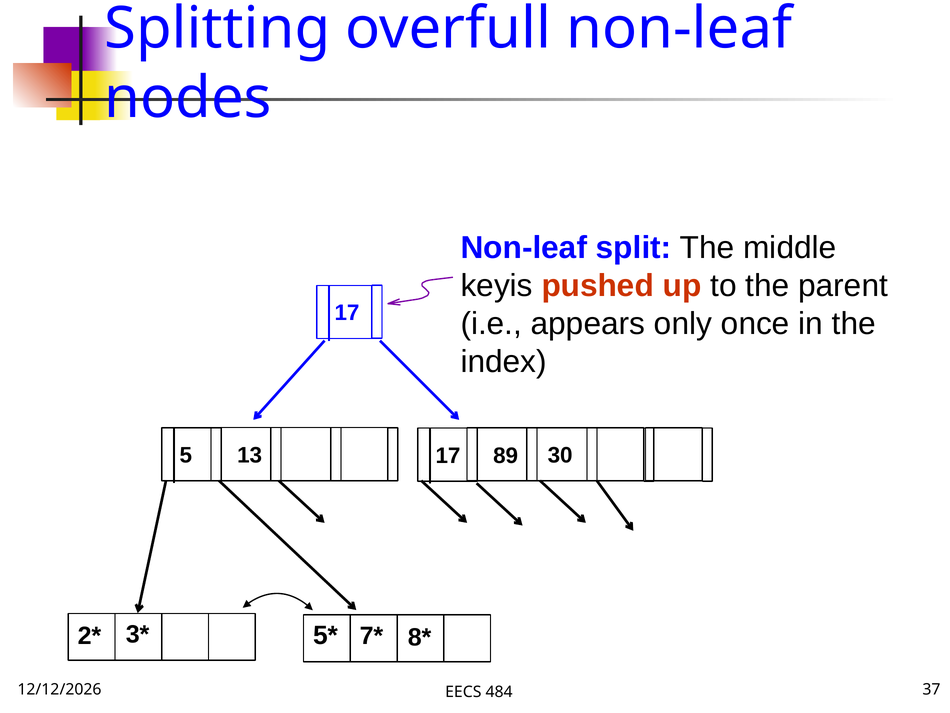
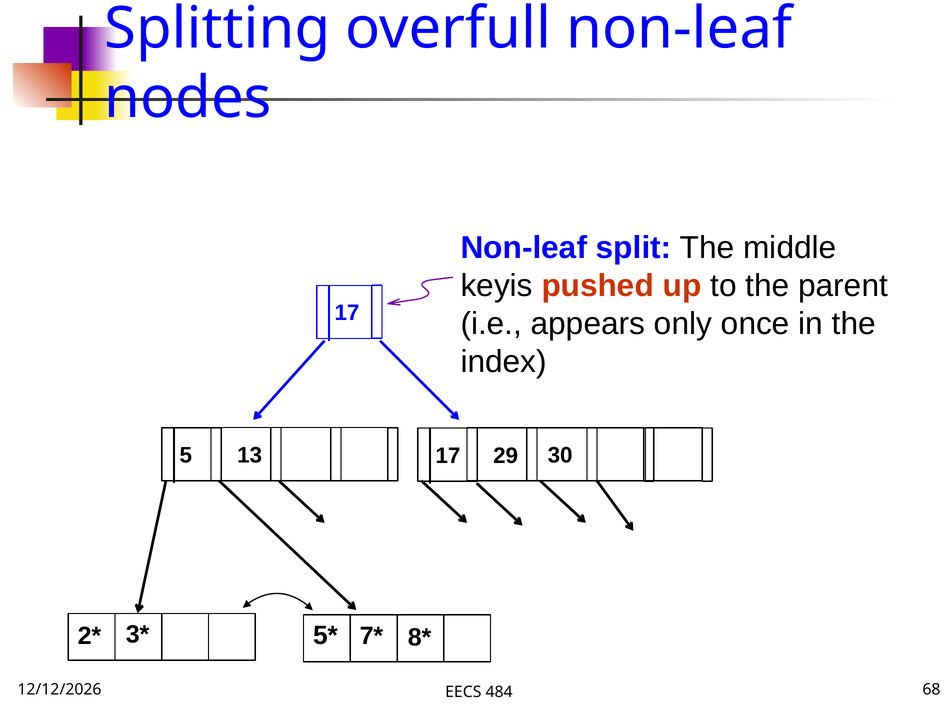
89: 89 -> 29 (506, 455)
37: 37 -> 68 (931, 689)
